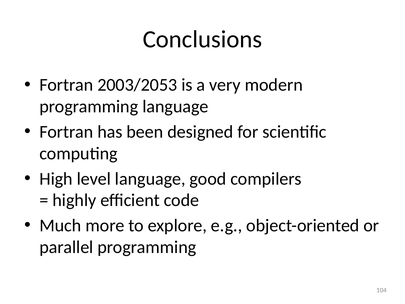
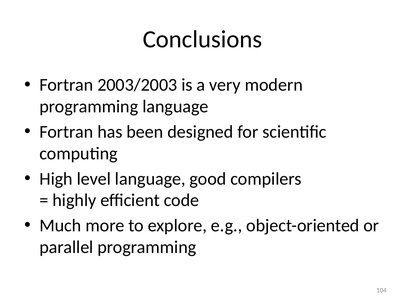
2003/2053: 2003/2053 -> 2003/2003 (137, 85)
